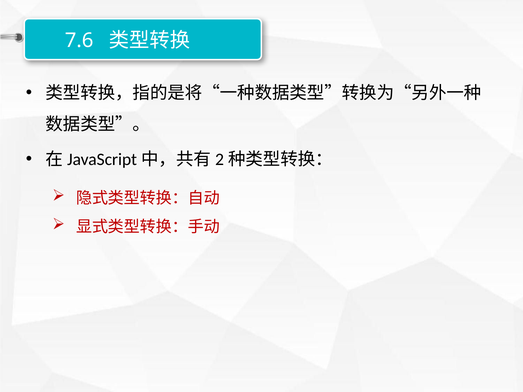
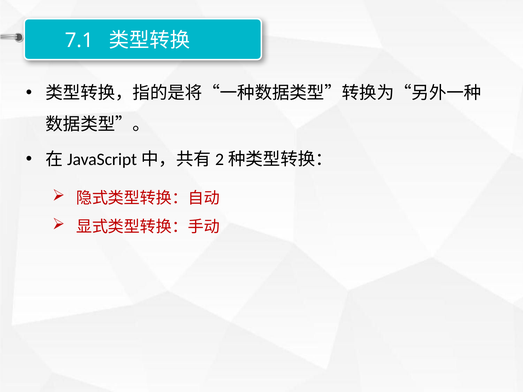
7.6: 7.6 -> 7.1 (79, 40)
